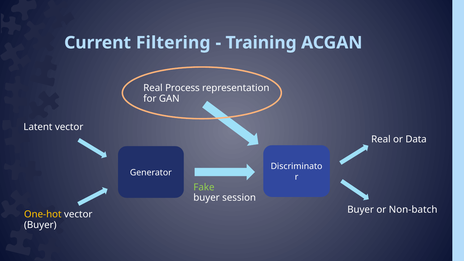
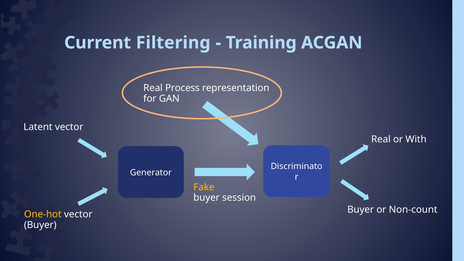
Data: Data -> With (416, 139)
Fake colour: light green -> yellow (204, 187)
Non-batch: Non-batch -> Non-count (413, 210)
